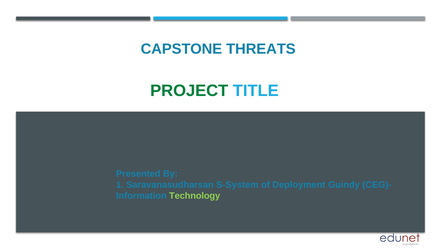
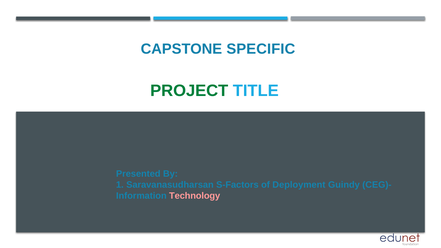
THREATS: THREATS -> SPECIFIC (261, 49)
S-System: S-System -> S-Factors (237, 185)
Technology colour: light green -> pink (195, 196)
